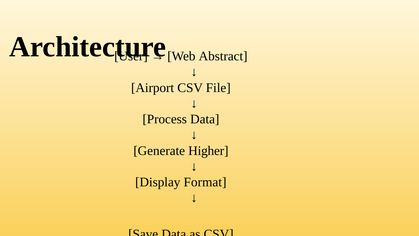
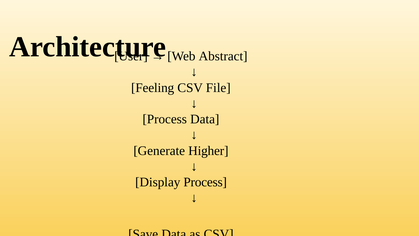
Airport: Airport -> Feeling (153, 88)
Display Format: Format -> Process (205, 182)
